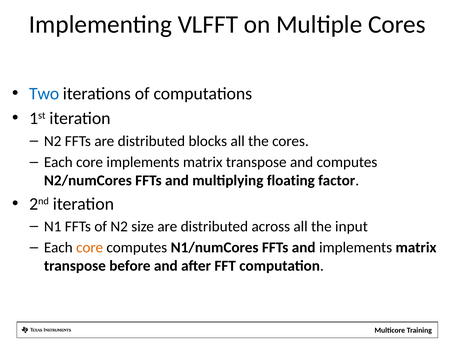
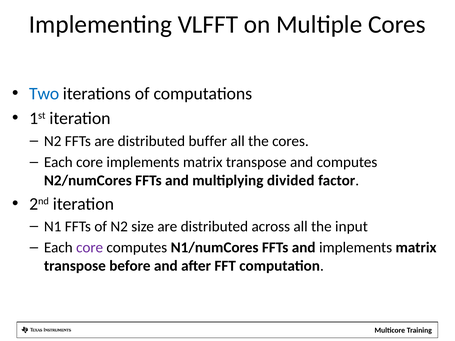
blocks: blocks -> buffer (208, 141)
floating: floating -> divided (291, 181)
core colour: orange -> purple (90, 248)
